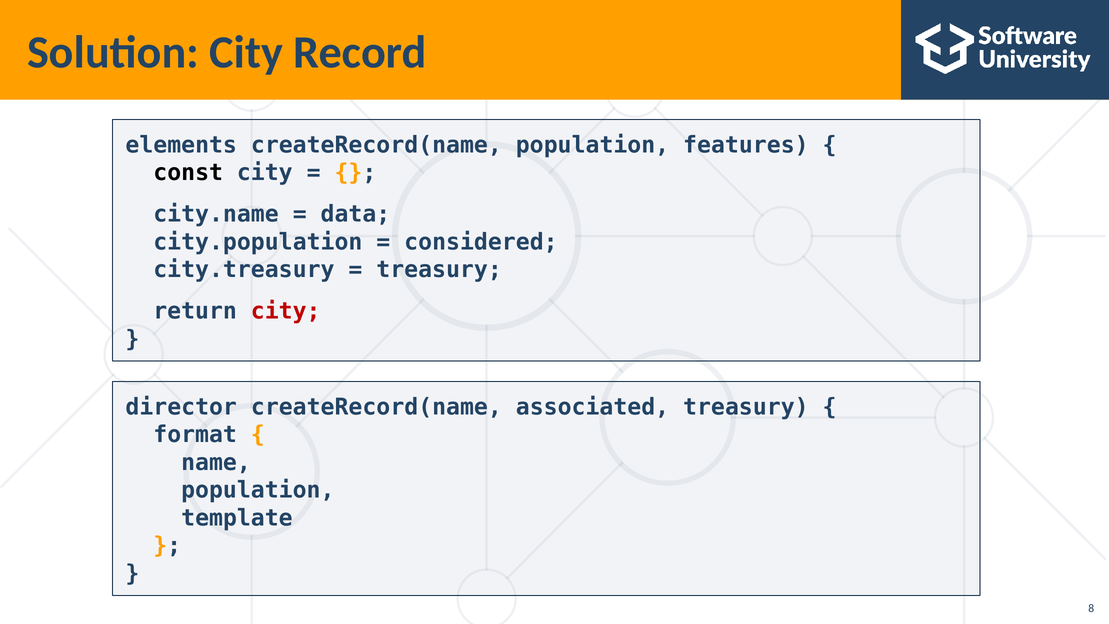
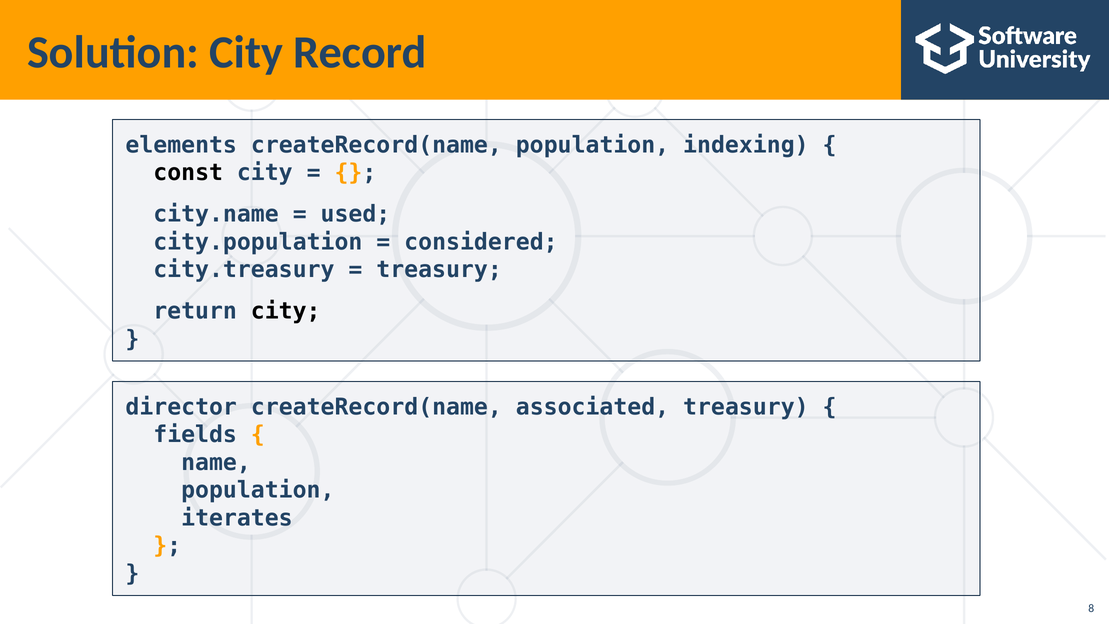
features: features -> indexing (746, 145)
data: data -> used (355, 214)
city colour: red -> black (286, 311)
format: format -> fields (195, 435)
template: template -> iterates (237, 518)
